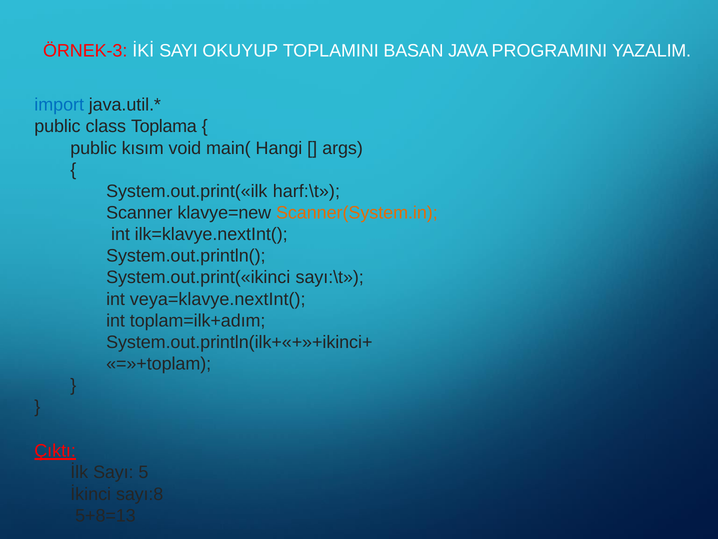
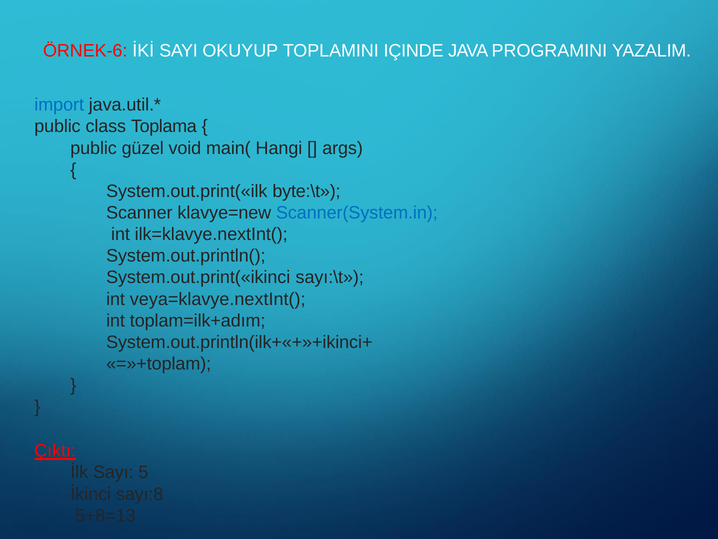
ÖRNEK-3: ÖRNEK-3 -> ÖRNEK-6 (85, 51)
BASAN: BASAN -> IÇINDE (414, 51)
kısım: kısım -> güzel (143, 148)
harf:\t: harf:\t -> byte:\t (306, 191)
Scanner(System.in colour: orange -> blue (357, 213)
